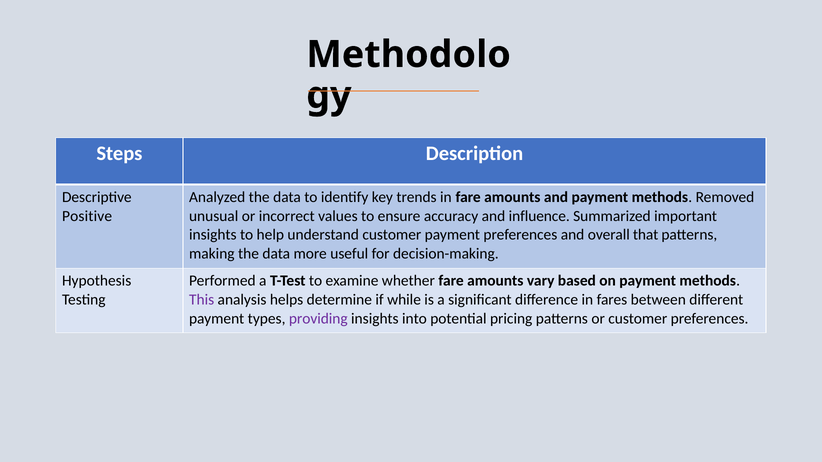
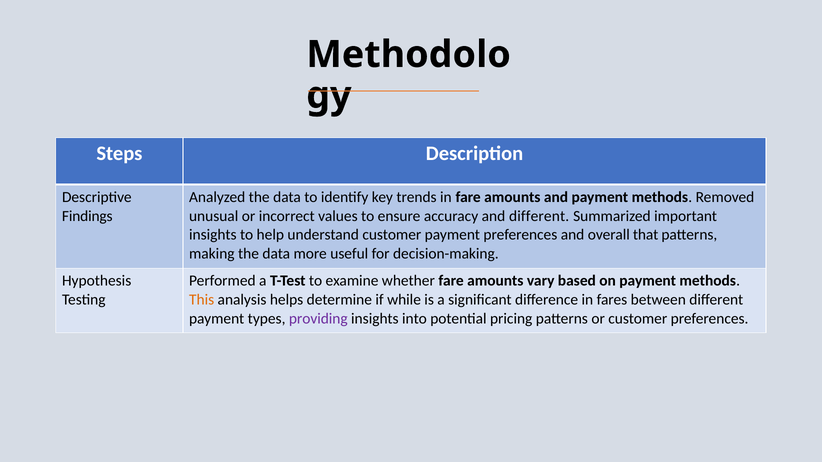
Positive: Positive -> Findings (87, 216)
and influence: influence -> different (539, 216)
This colour: purple -> orange (202, 300)
